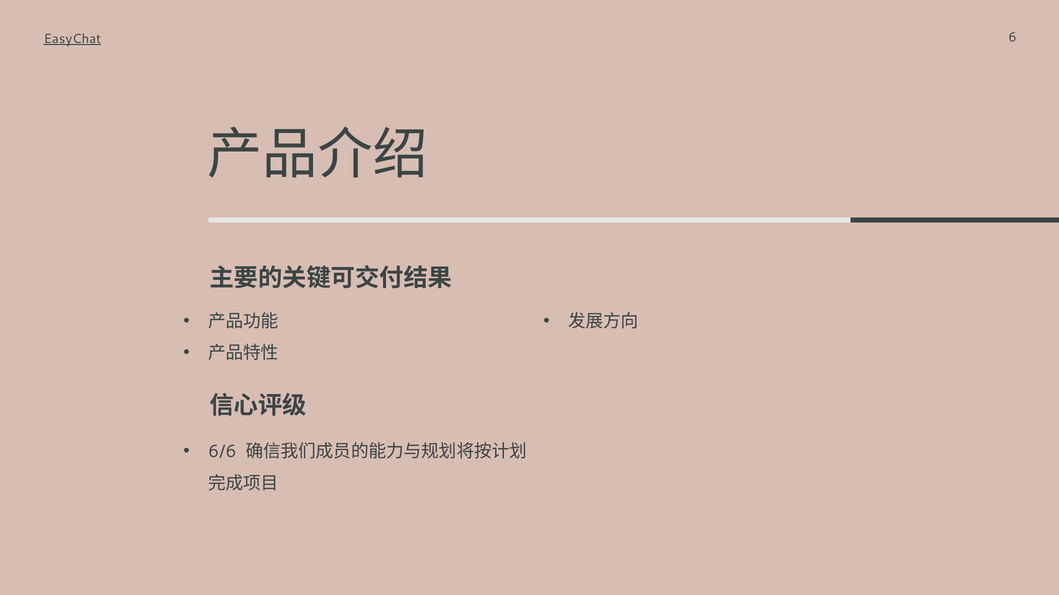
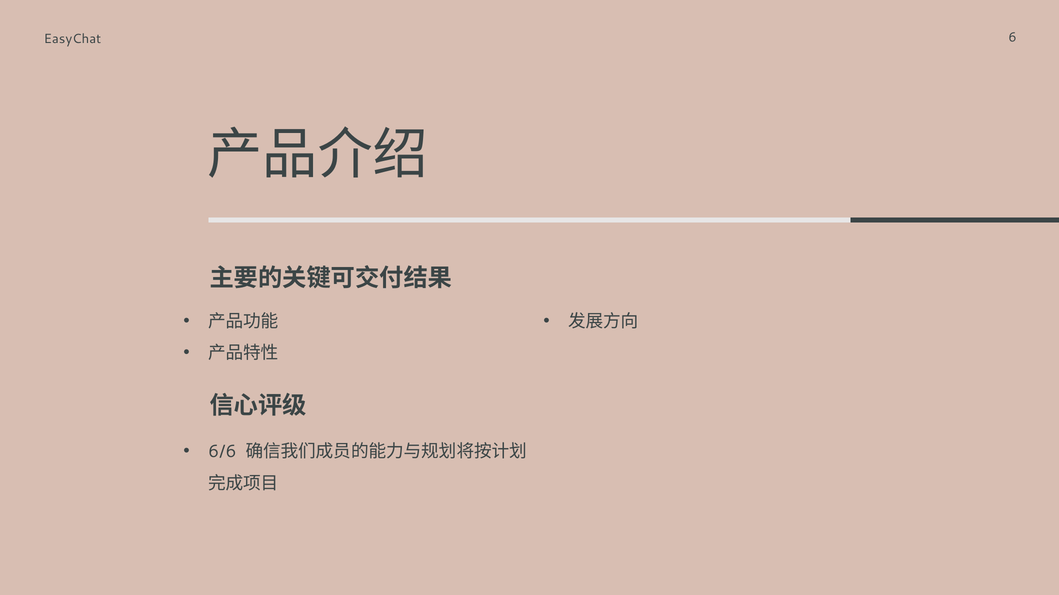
EasyChat underline: present -> none (72, 39)
